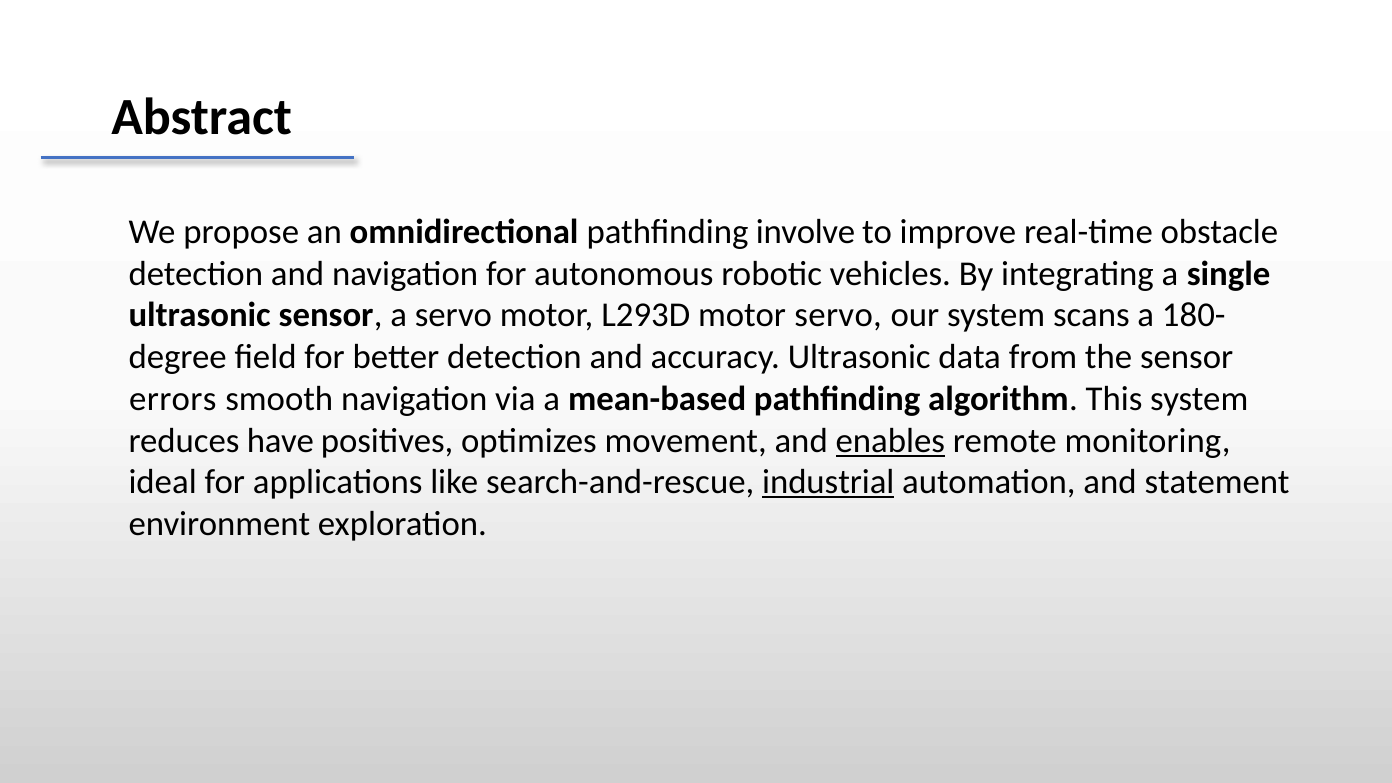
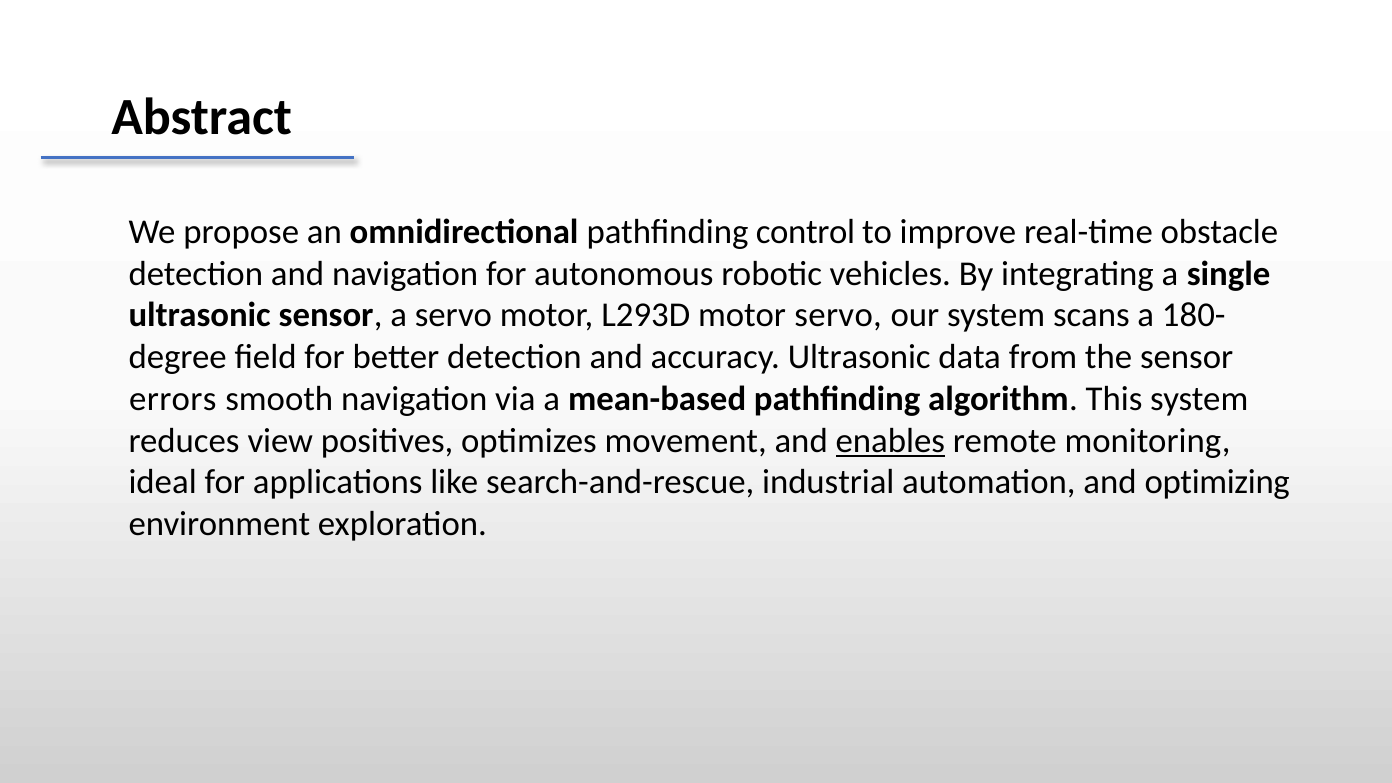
involve: involve -> control (805, 232)
have: have -> view (280, 441)
industrial underline: present -> none (828, 482)
statement: statement -> optimizing (1217, 482)
